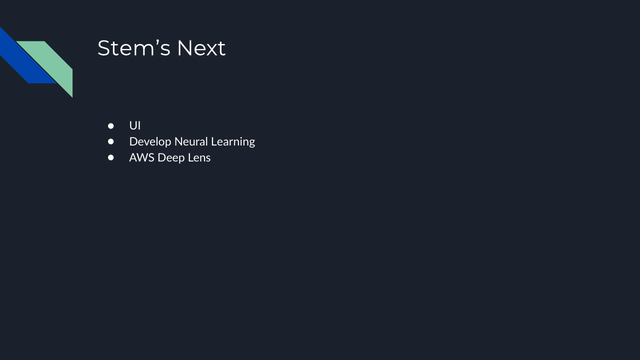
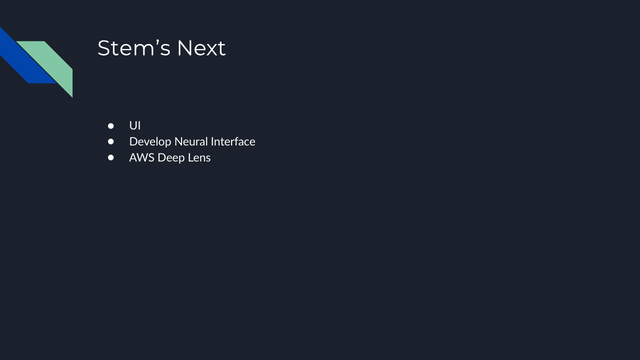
Learning: Learning -> Interface (233, 142)
